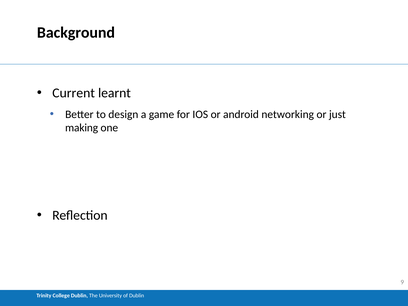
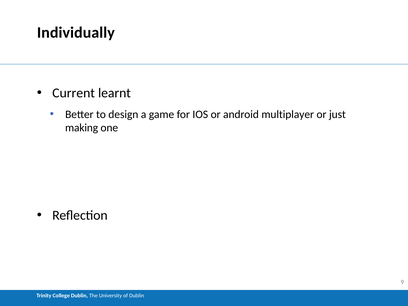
Background: Background -> Individually (76, 33)
networking: networking -> multiplayer (288, 114)
